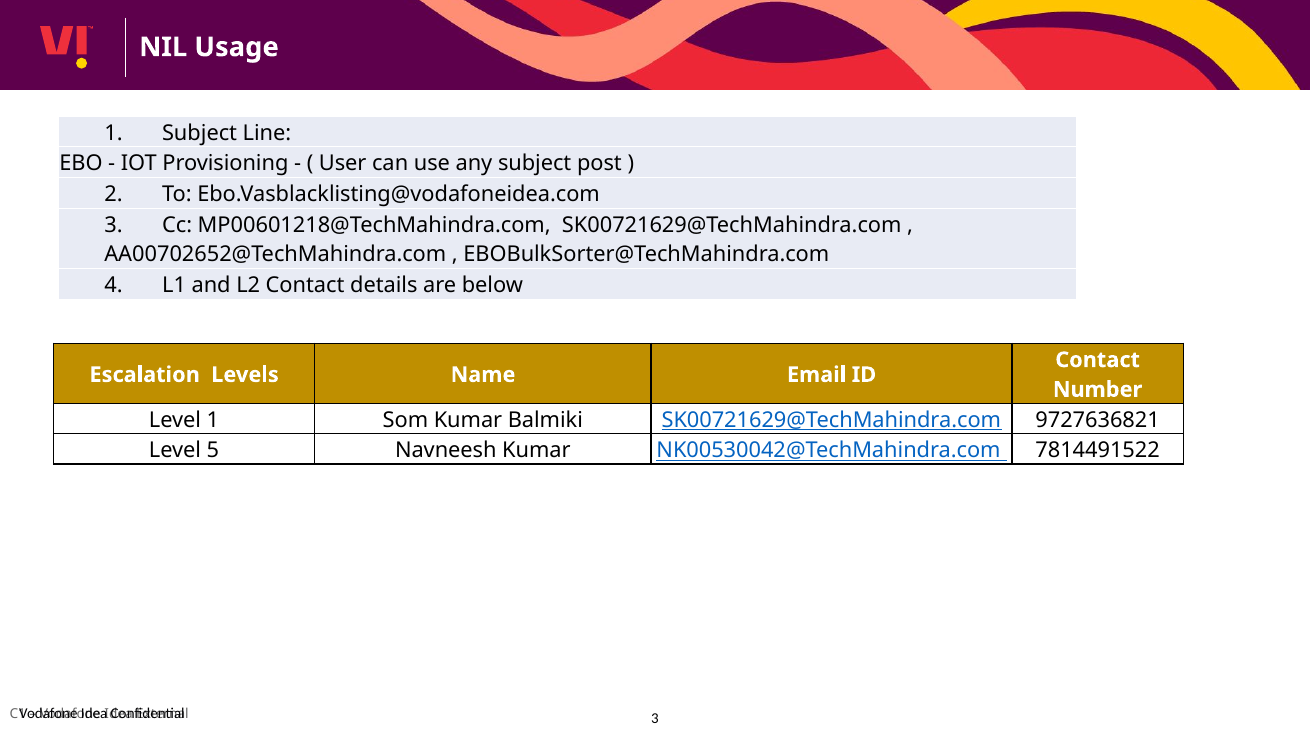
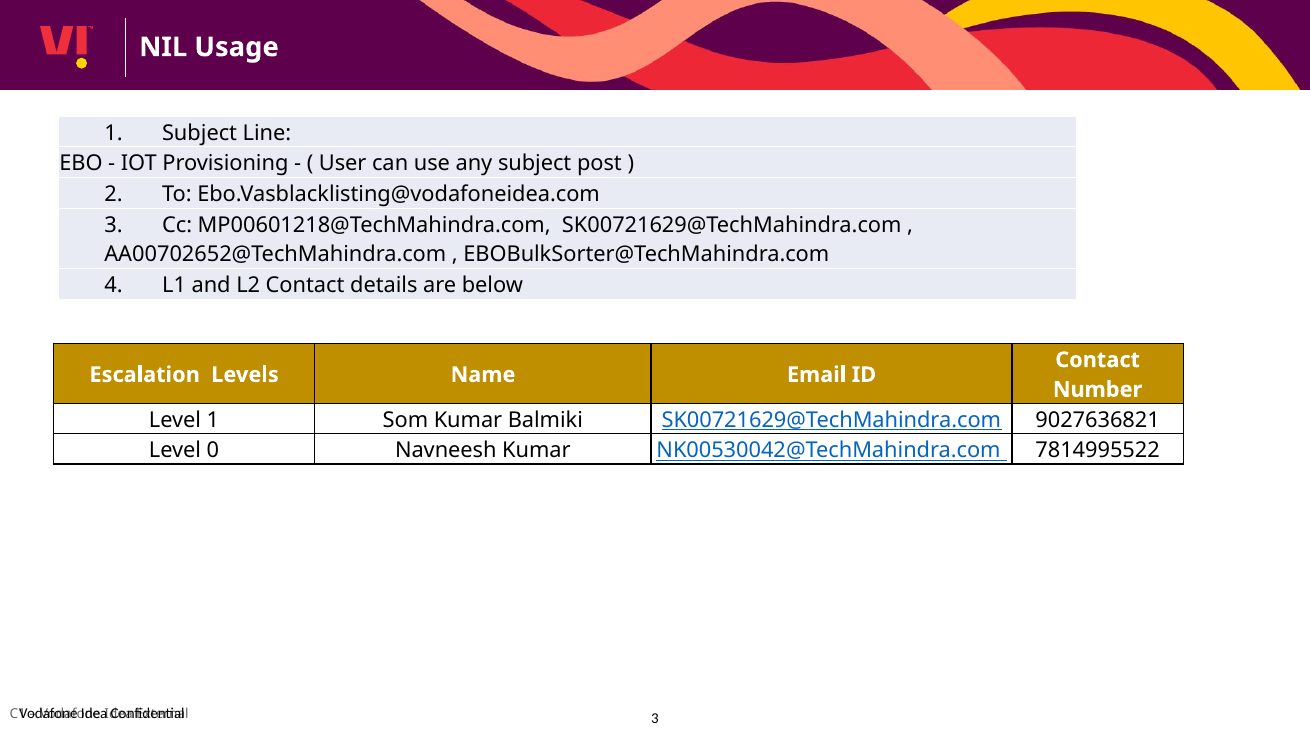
9727636821: 9727636821 -> 9027636821 (1098, 420)
5: 5 -> 0 (213, 450)
7814491522: 7814491522 -> 7814995522 (1098, 450)
